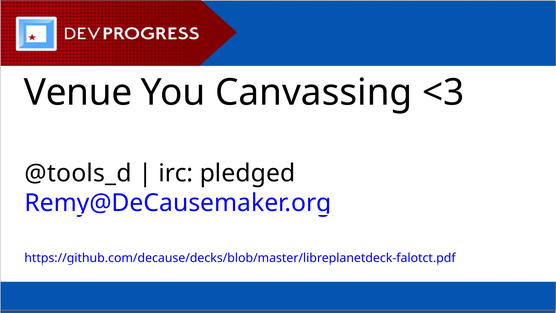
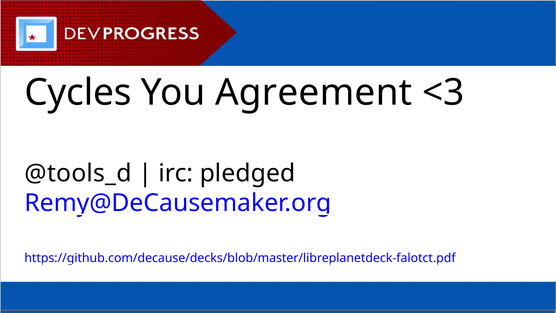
Venue: Venue -> Cycles (78, 93)
Canvassing: Canvassing -> Agreement (314, 93)
